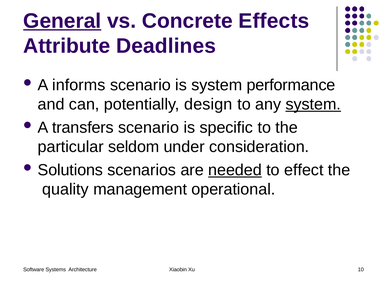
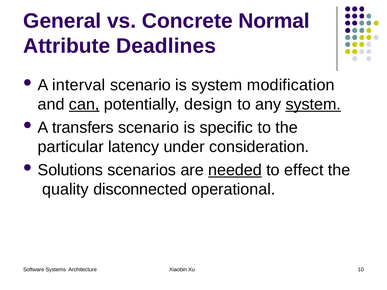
General underline: present -> none (62, 21)
Effects: Effects -> Normal (274, 21)
informs: informs -> interval (79, 85)
performance: performance -> modification (291, 85)
can underline: none -> present (84, 104)
seldom: seldom -> latency (134, 147)
management: management -> disconnected (140, 190)
